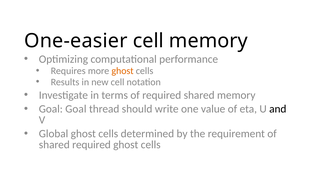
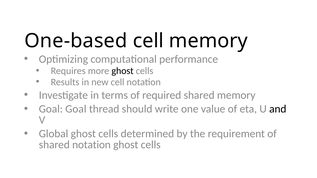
One-easier: One-easier -> One-based (76, 41)
ghost colour: orange -> black (123, 71)
shared required: required -> notation (91, 145)
